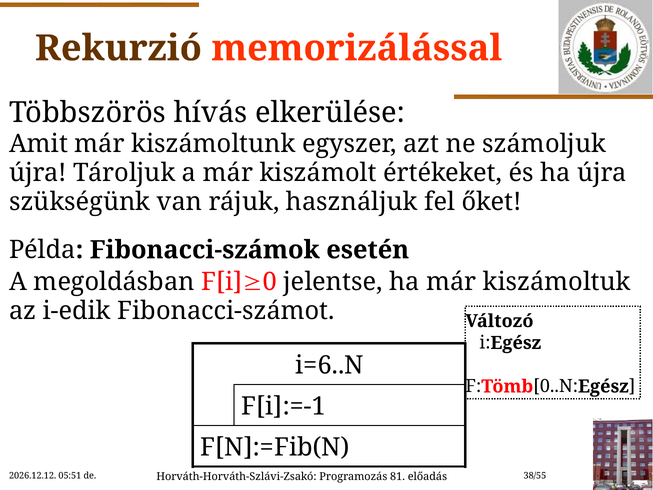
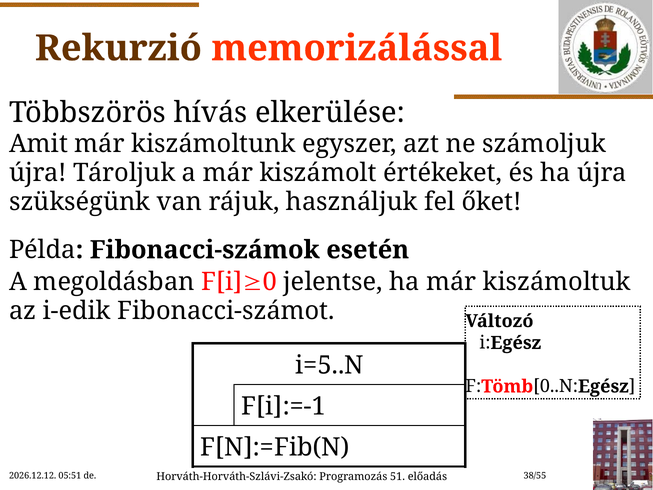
i=6..N: i=6..N -> i=5..N (330, 365)
81: 81 -> 51 (398, 476)
